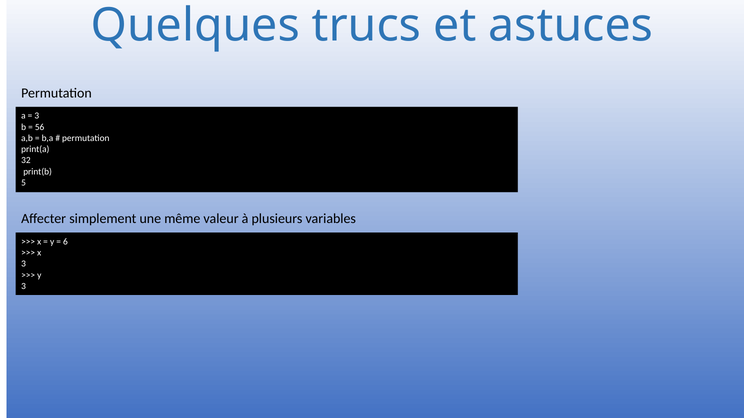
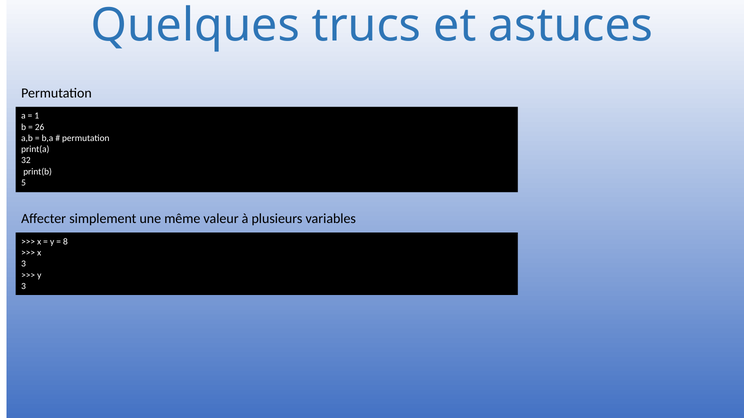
3: 3 -> 1 (37, 116)
56: 56 -> 26 (40, 127)
6: 6 -> 8 (65, 242)
